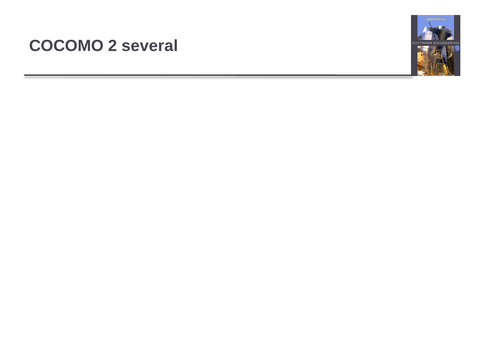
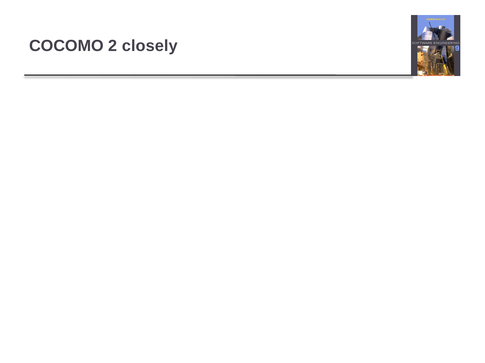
several: several -> closely (150, 46)
